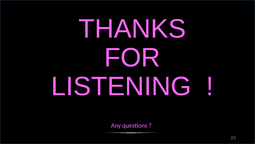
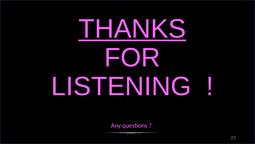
THANKS underline: none -> present (132, 29)
